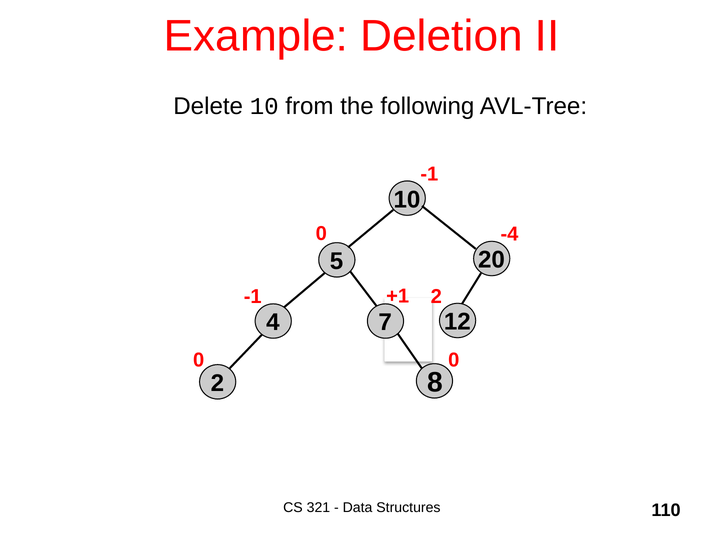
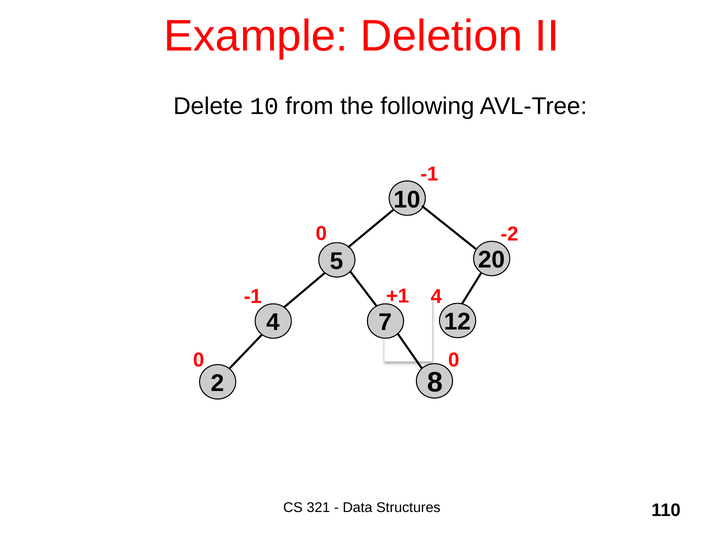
-4: -4 -> -2 (509, 234)
+1 2: 2 -> 4 (436, 296)
